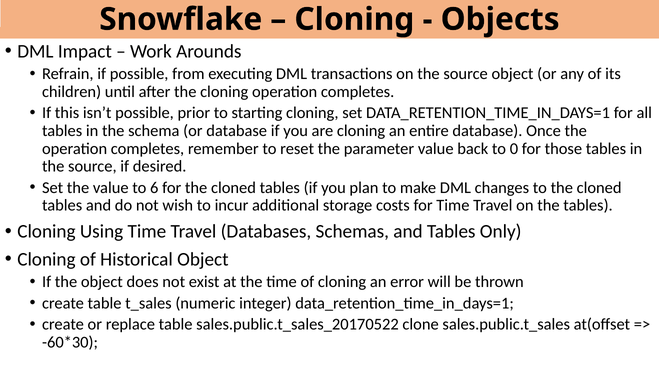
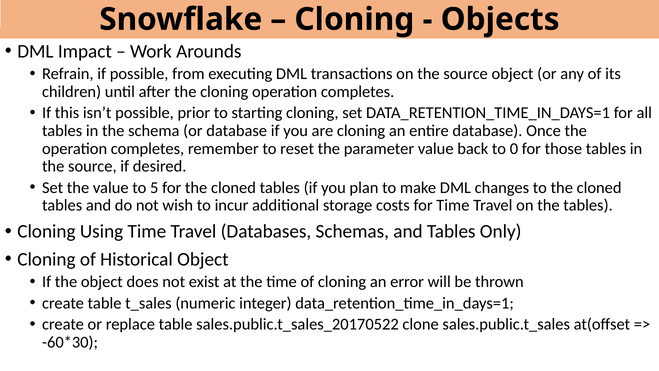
6: 6 -> 5 (154, 187)
